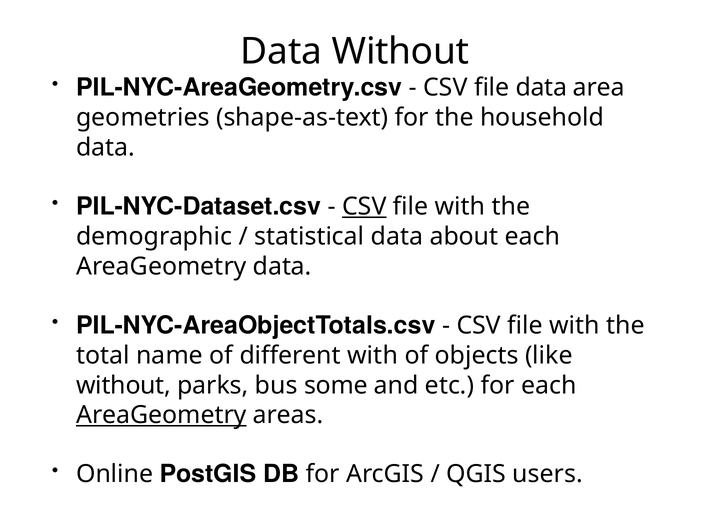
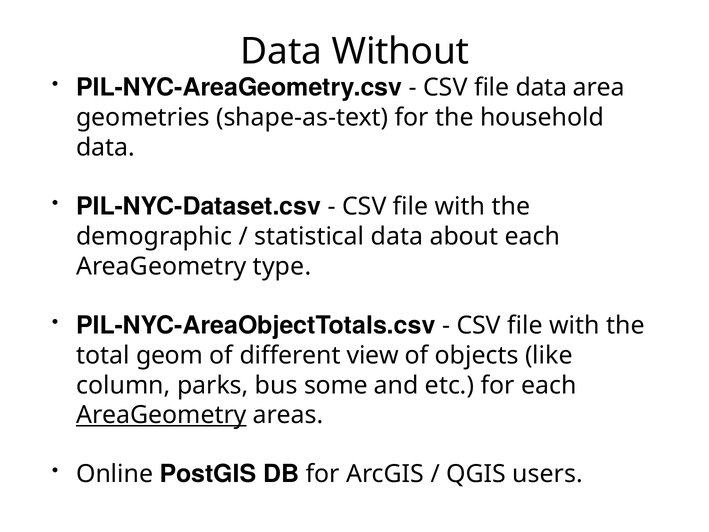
CSV underline: present -> none (364, 206)
AreaGeometry data: data -> type (282, 266)
name: name -> geom (170, 355)
different with: with -> view (373, 355)
without: without -> column (123, 385)
